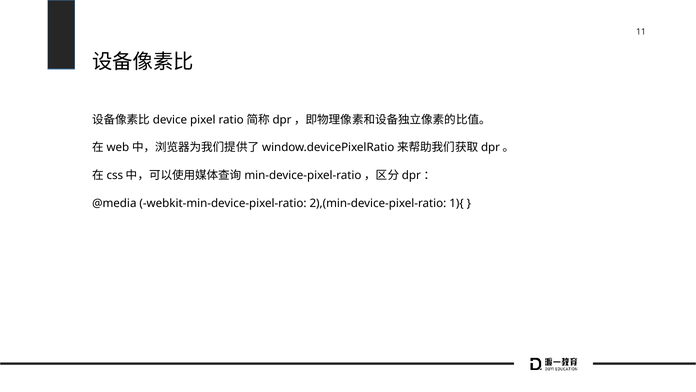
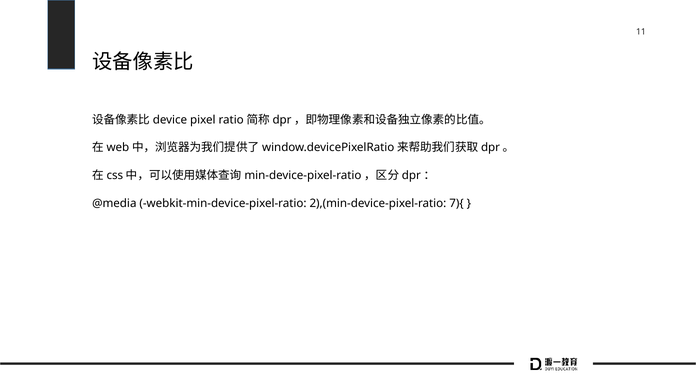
1){: 1){ -> 7){ (457, 203)
